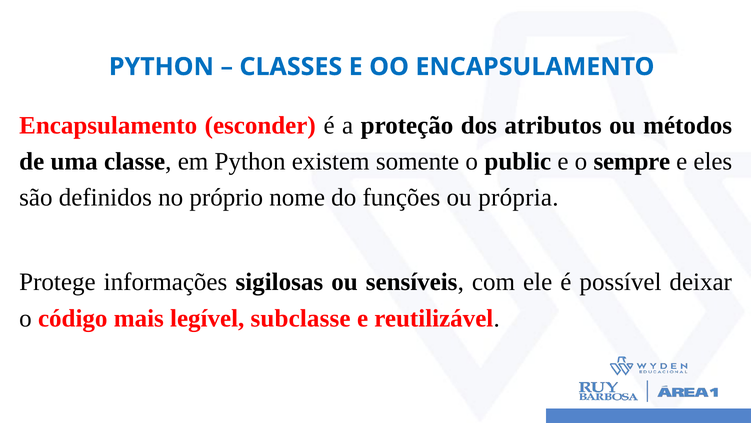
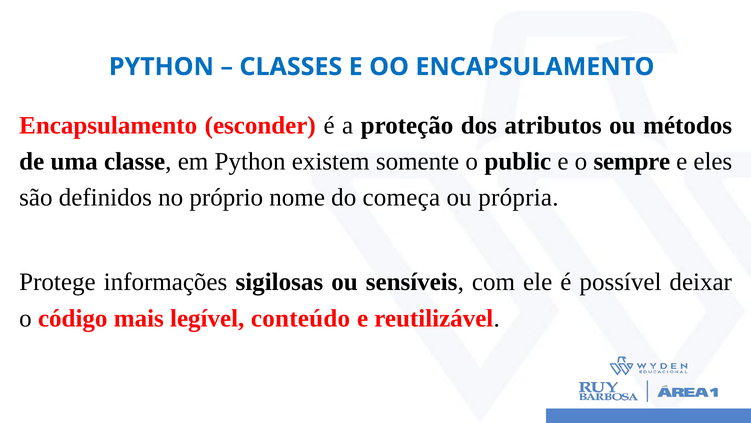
funções: funções -> começa (401, 197)
subclasse: subclasse -> conteúdo (301, 318)
